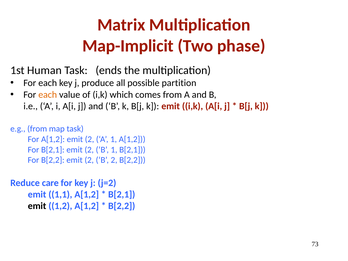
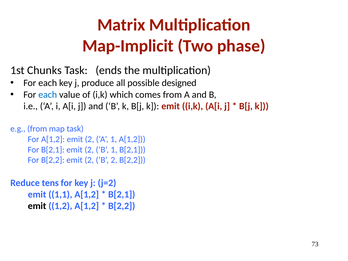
Human: Human -> Chunks (44, 70)
partition: partition -> designed (179, 83)
each colour: orange -> blue (48, 95)
care: care -> tens (50, 183)
